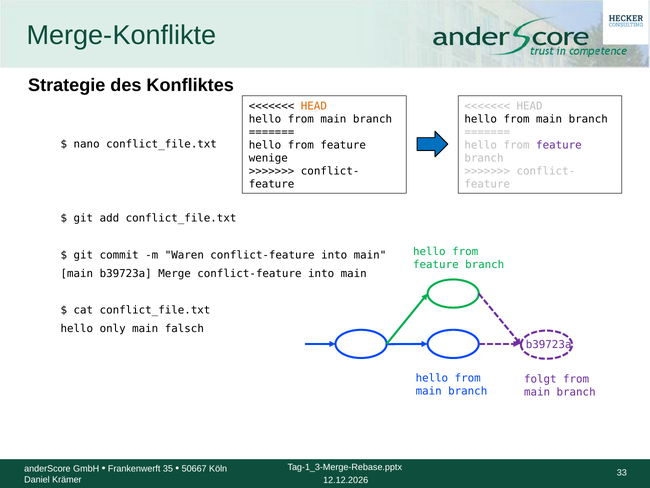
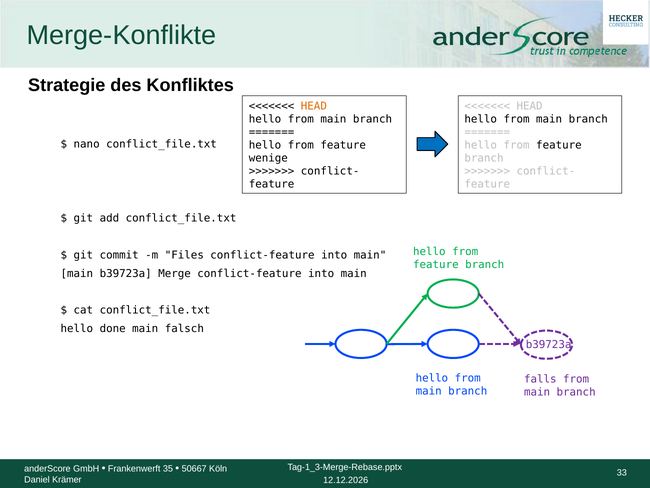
feature colour: purple -> black (559, 145)
Waren: Waren -> Files (184, 255)
only: only -> done (113, 328)
folgt: folgt -> falls (540, 379)
